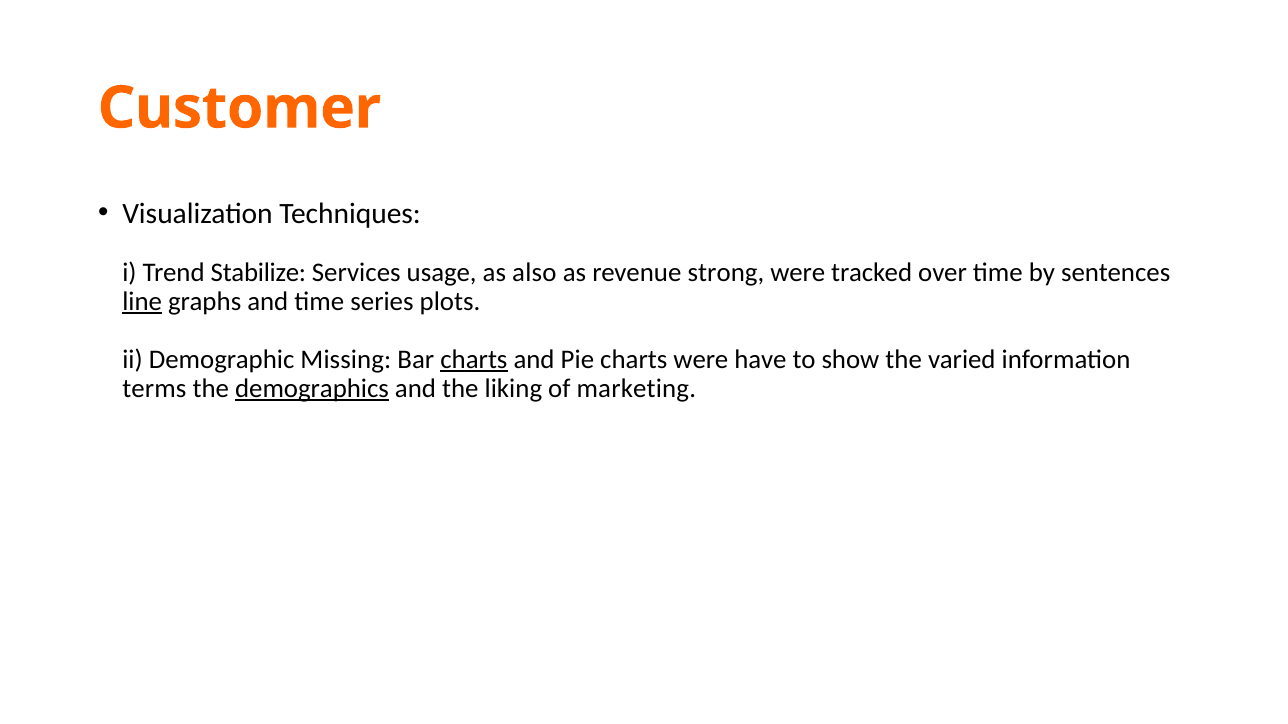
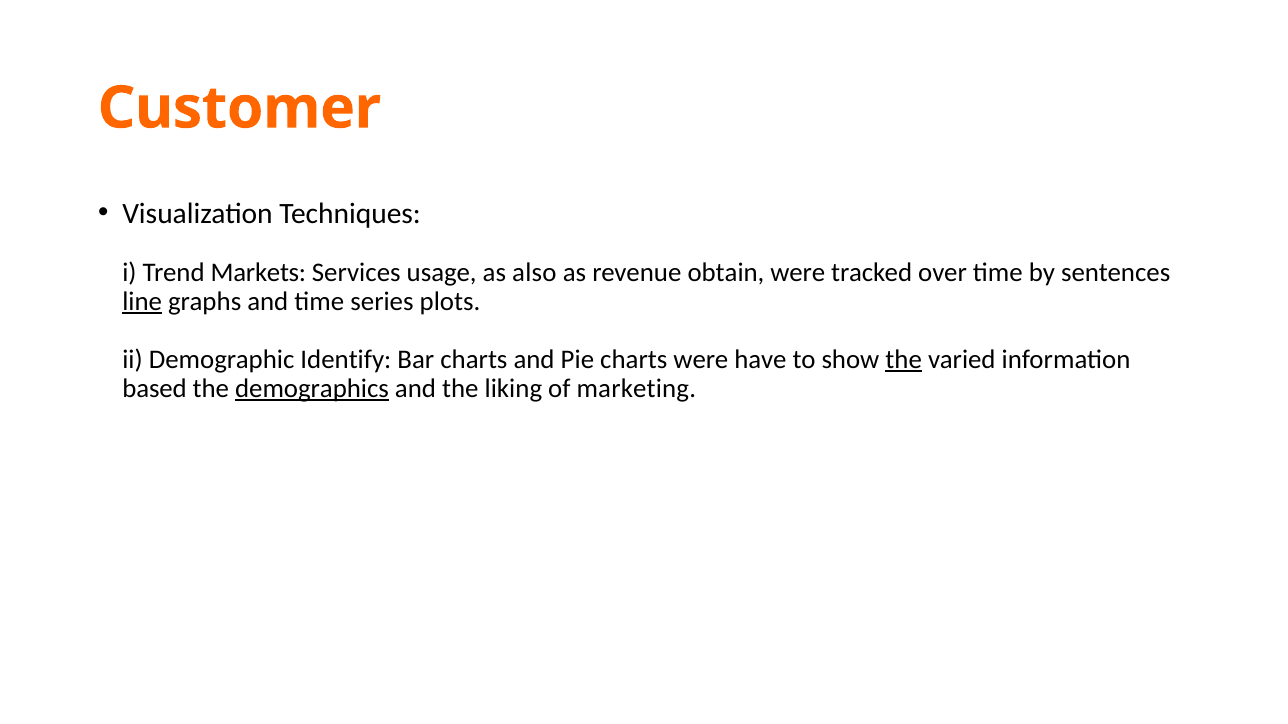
Stabilize: Stabilize -> Markets (258, 273)
strong: strong -> obtain (726, 273)
Missing: Missing -> Identify (346, 360)
charts underline: present -> none (474, 360)
the underline: none -> present (904, 360)
terms: terms -> based (154, 389)
